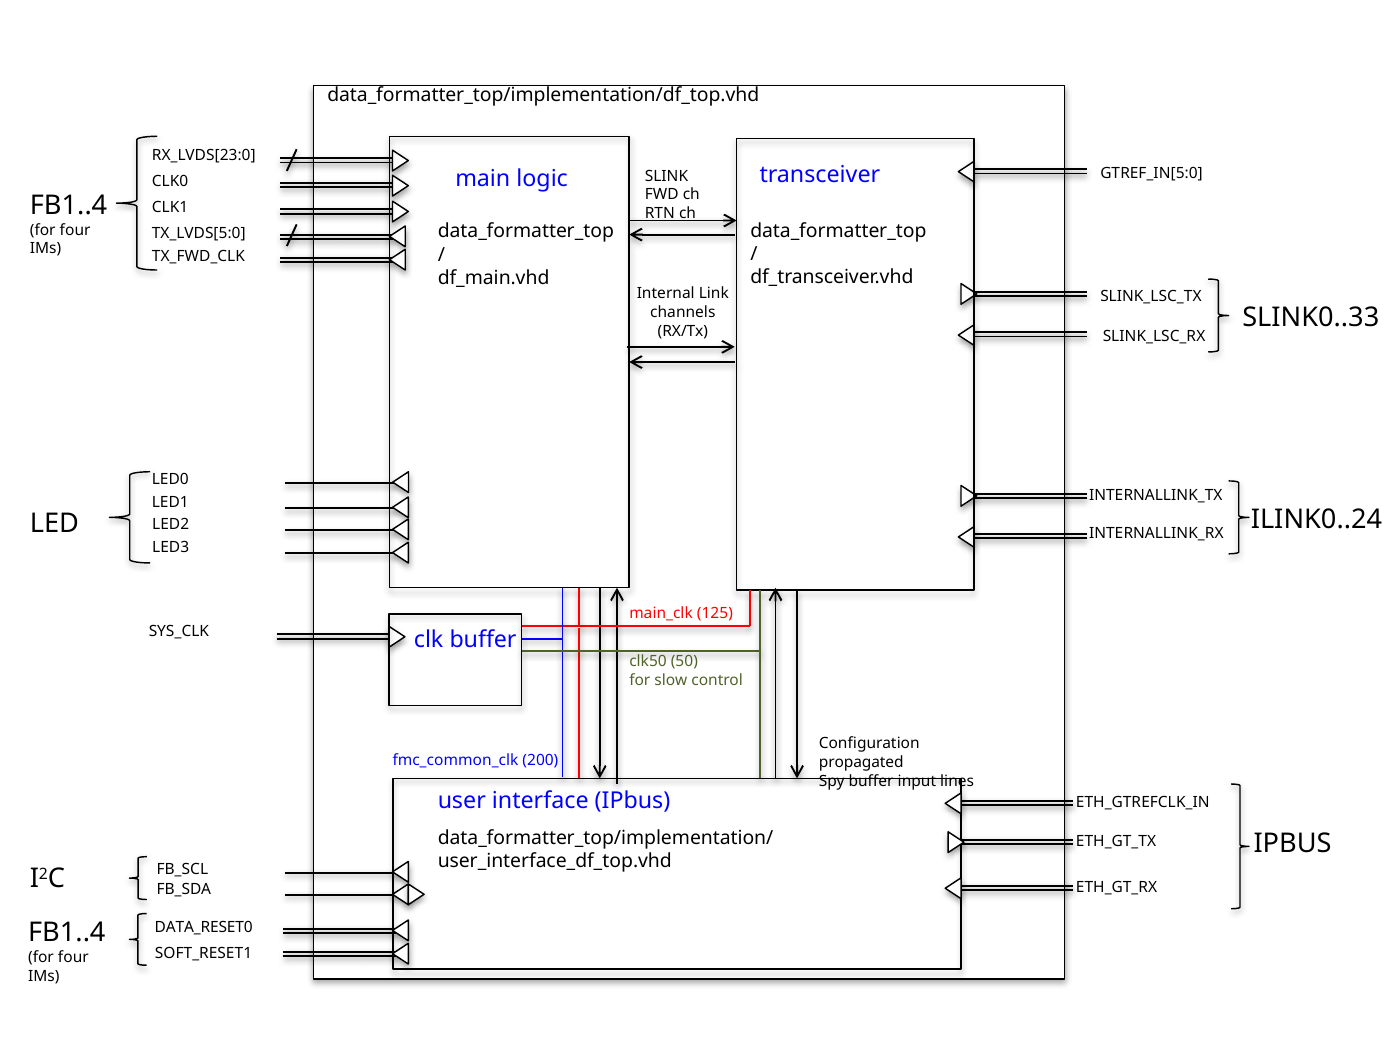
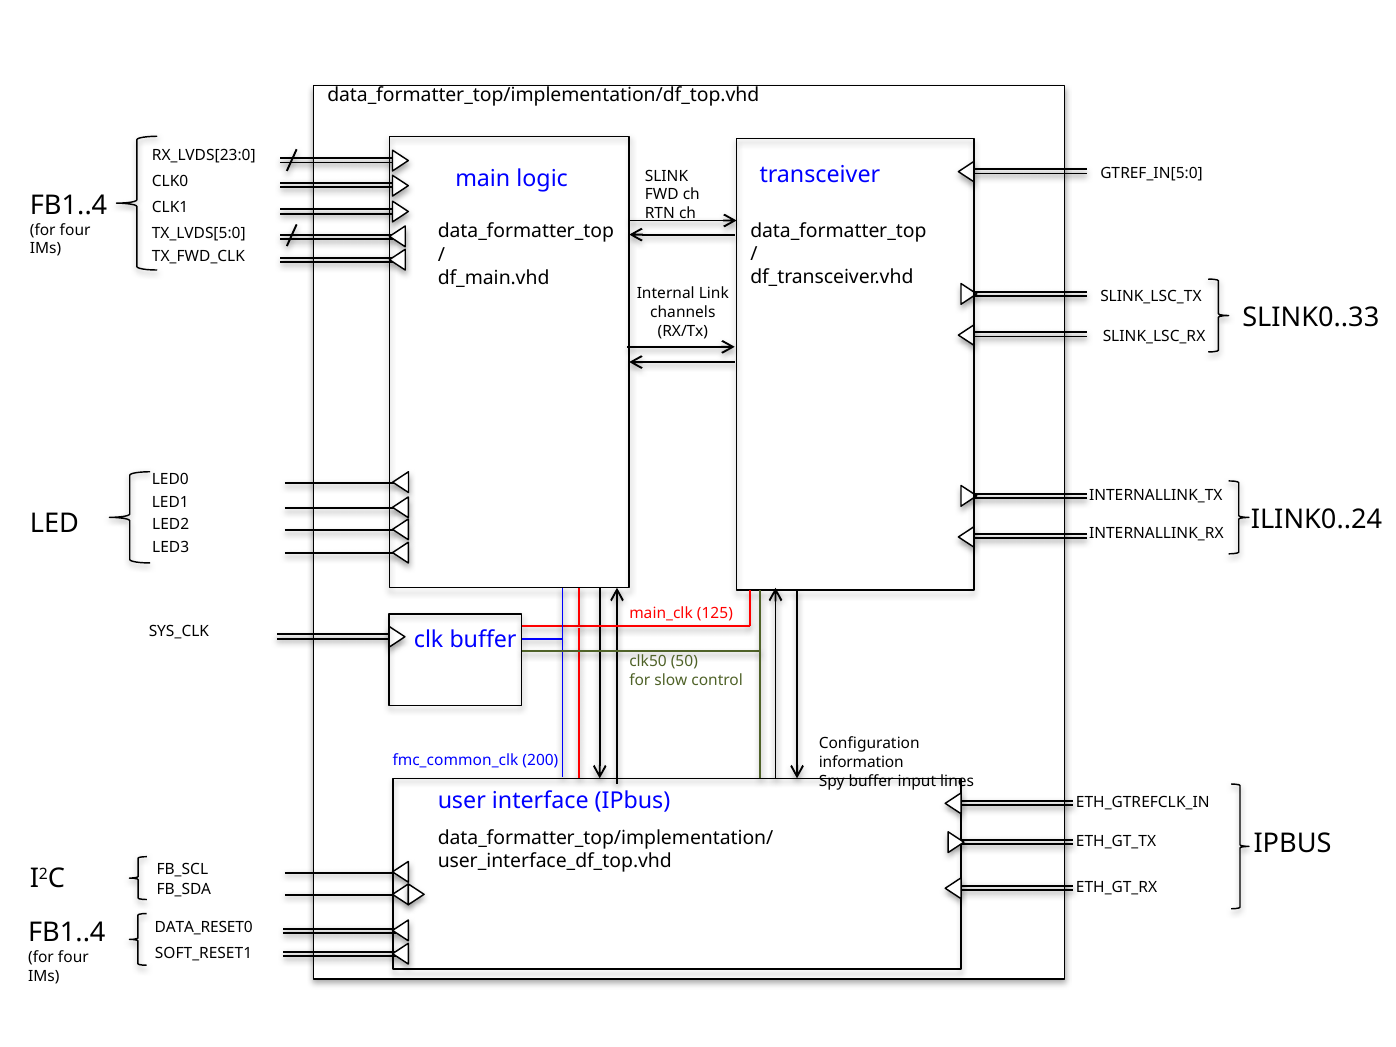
propagated: propagated -> information (861, 762)
